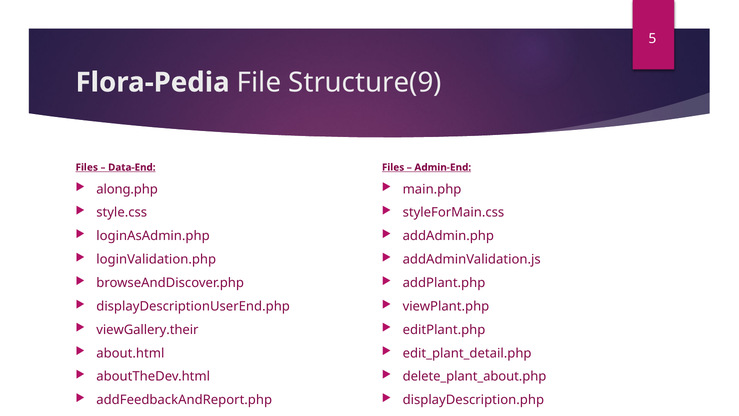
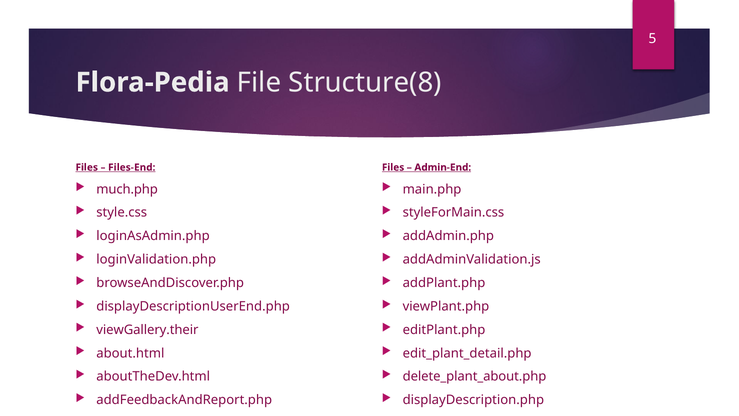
Structure(9: Structure(9 -> Structure(8 (365, 82)
Data-End: Data-End -> Files-End (132, 167)
along.php: along.php -> much.php (127, 189)
